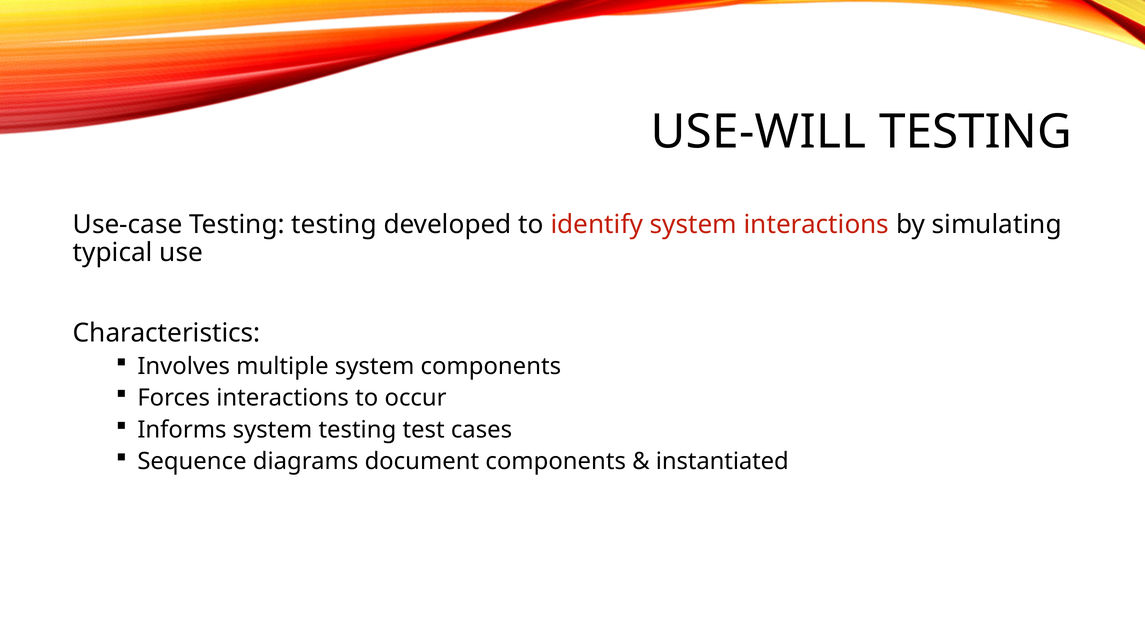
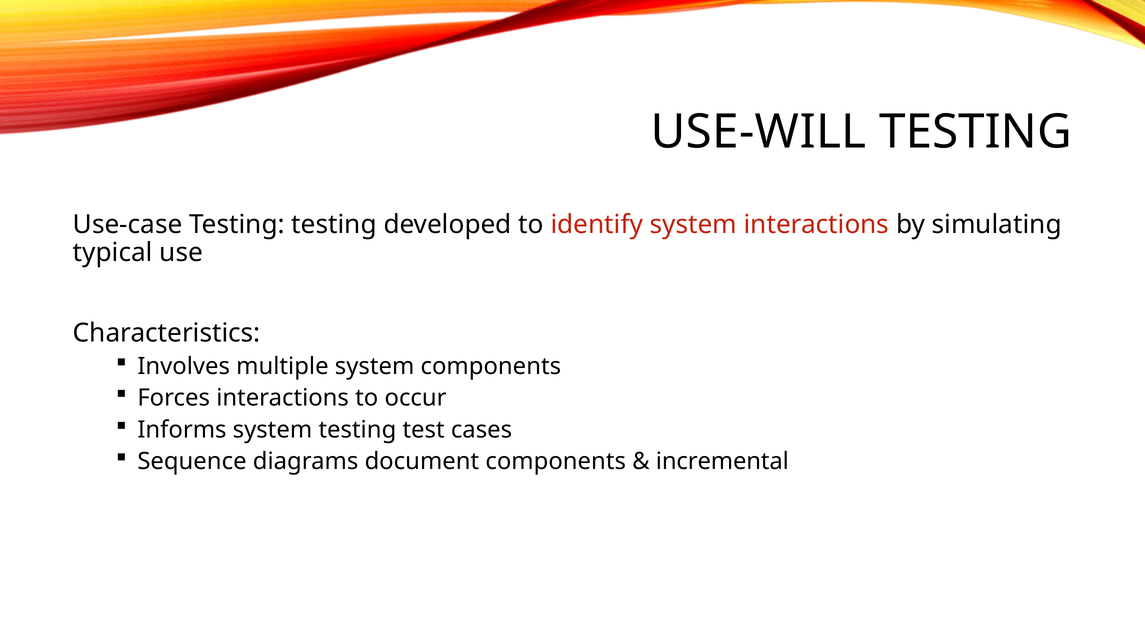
instantiated: instantiated -> incremental (722, 461)
